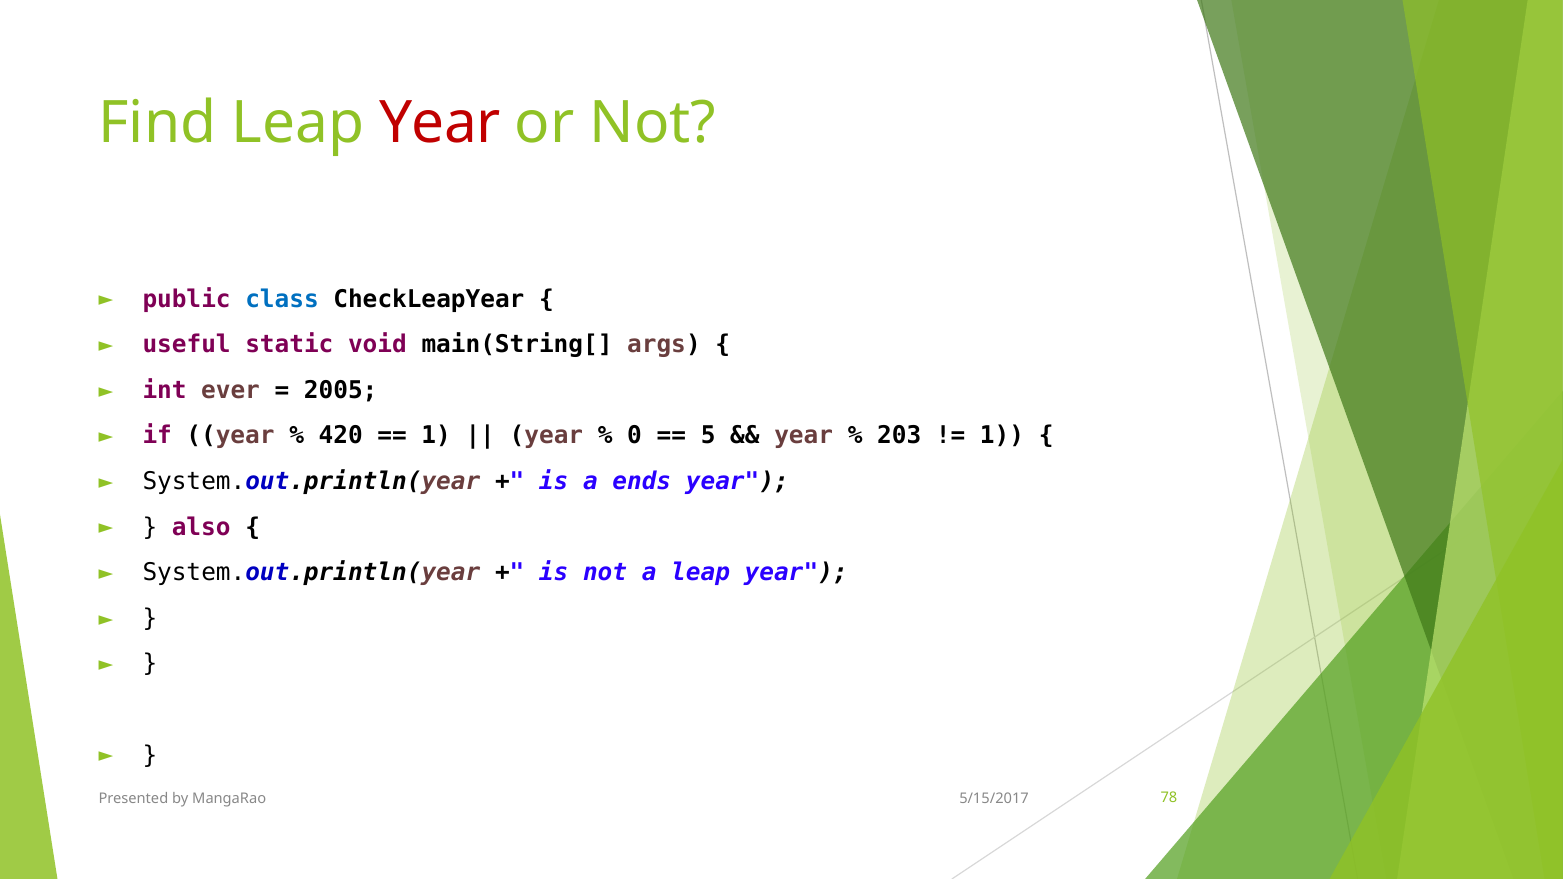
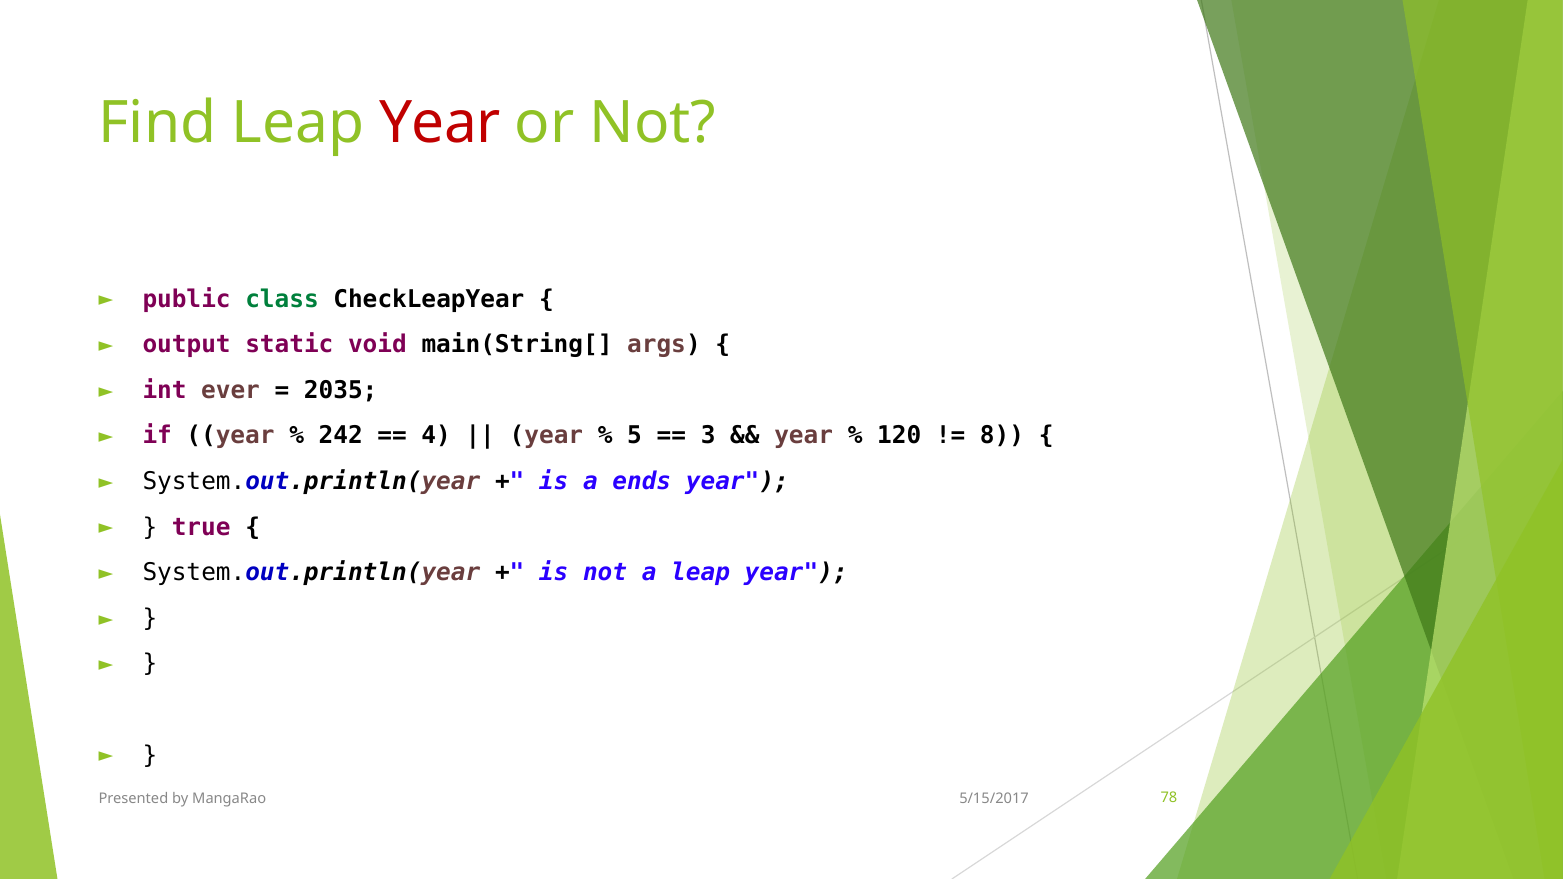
class colour: blue -> green (282, 299)
useful: useful -> output (187, 345)
2005: 2005 -> 2035 (341, 390)
420: 420 -> 242 (341, 436)
1: 1 -> 4 (436, 436)
0: 0 -> 5 (635, 436)
5: 5 -> 3 (708, 436)
203: 203 -> 120 (899, 436)
1: 1 -> 8 (1002, 436)
also: also -> true (201, 527)
